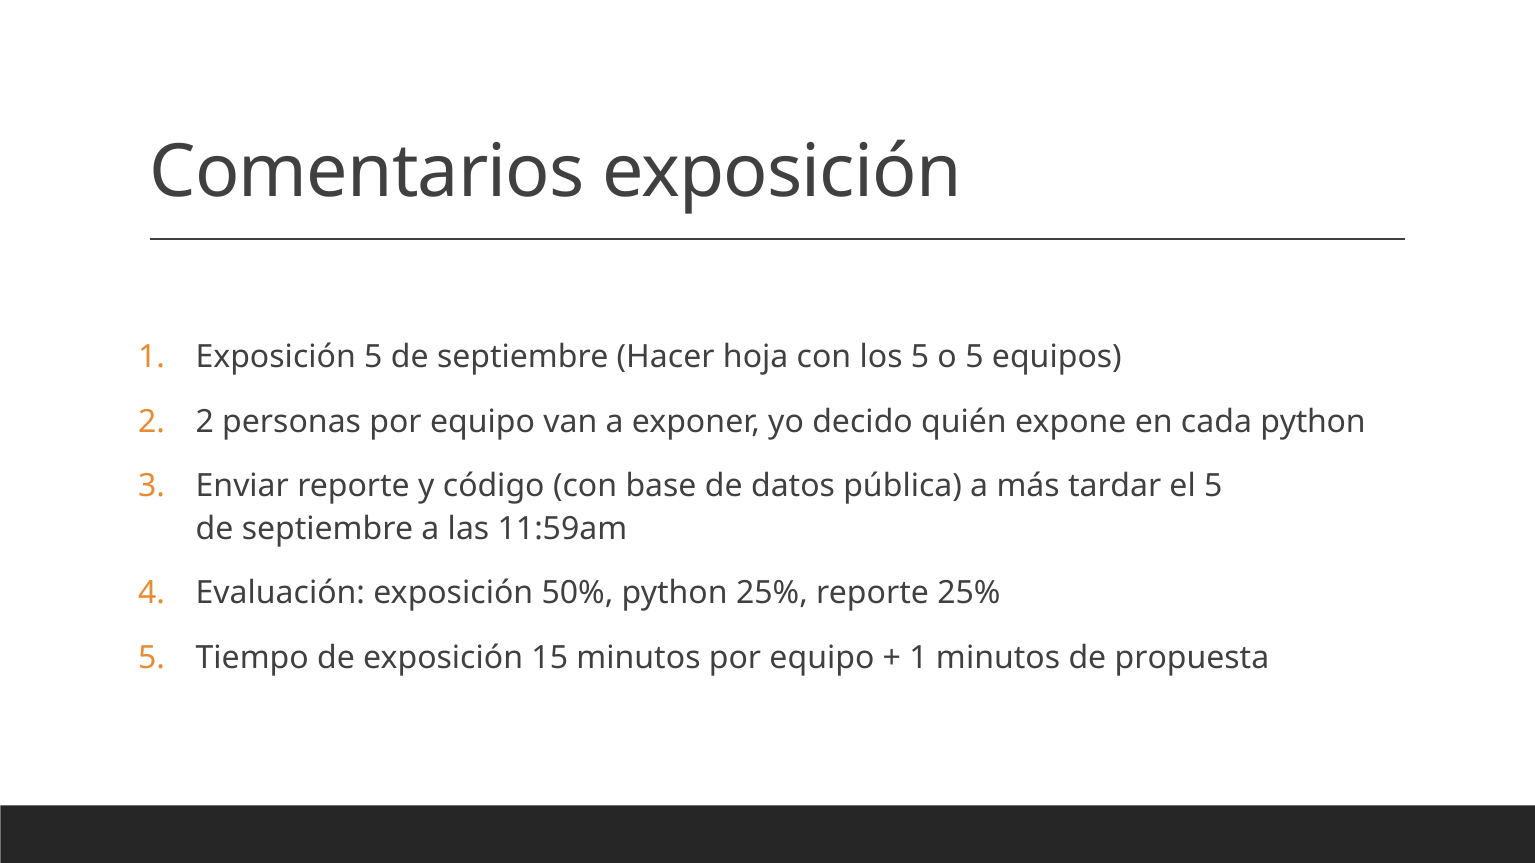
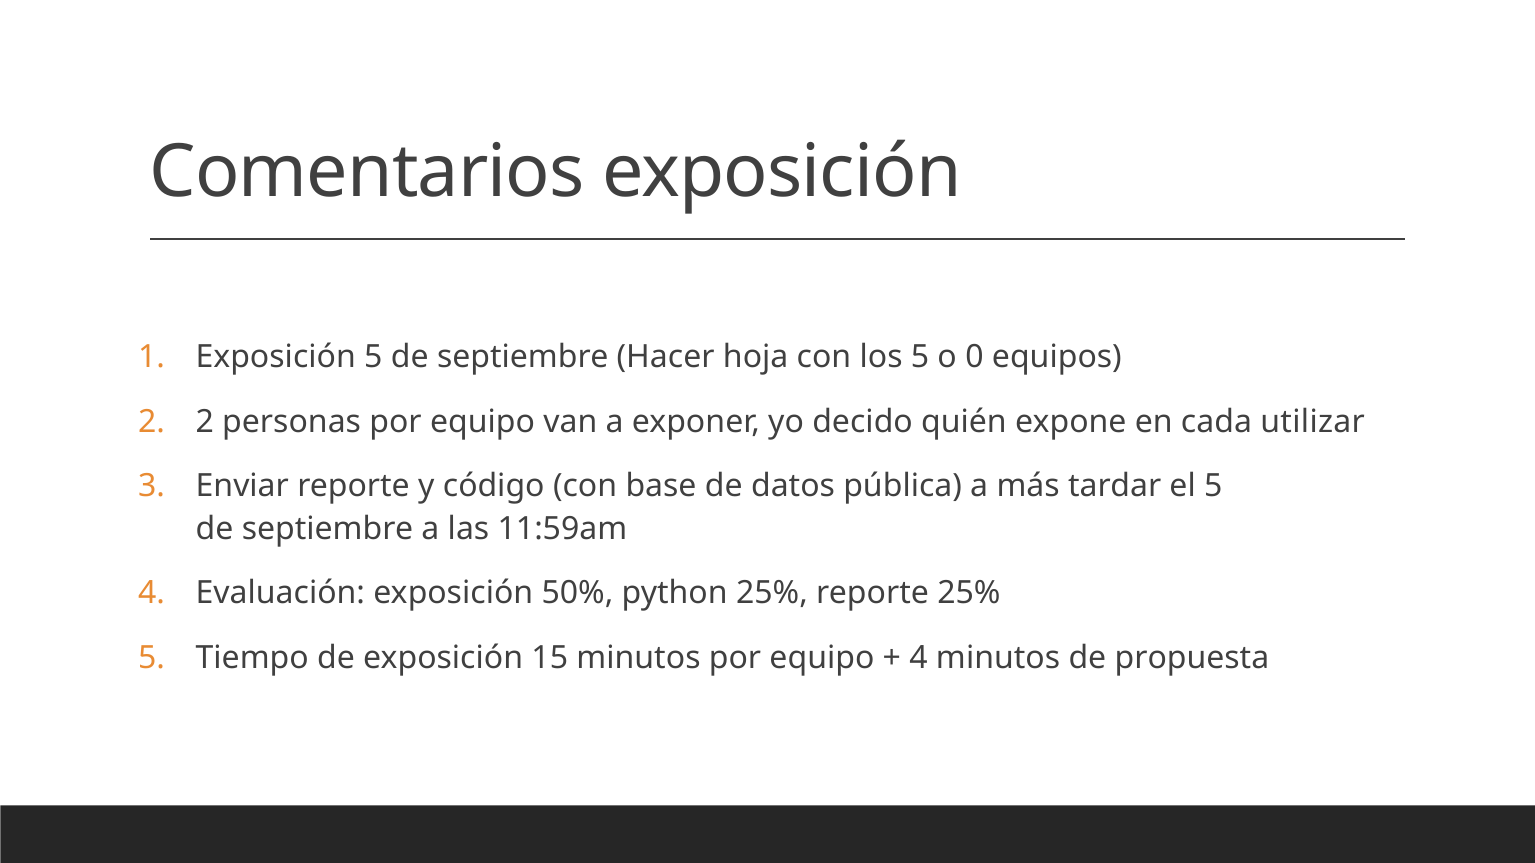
o 5: 5 -> 0 (974, 357)
cada python: python -> utilizar (1313, 422)
1: 1 -> 4 (918, 658)
